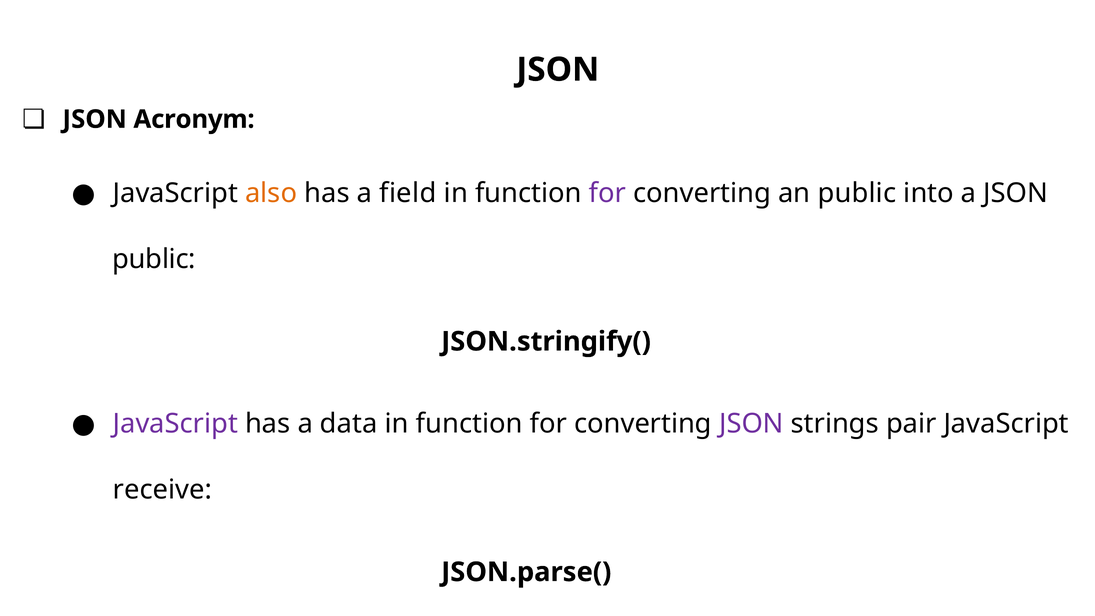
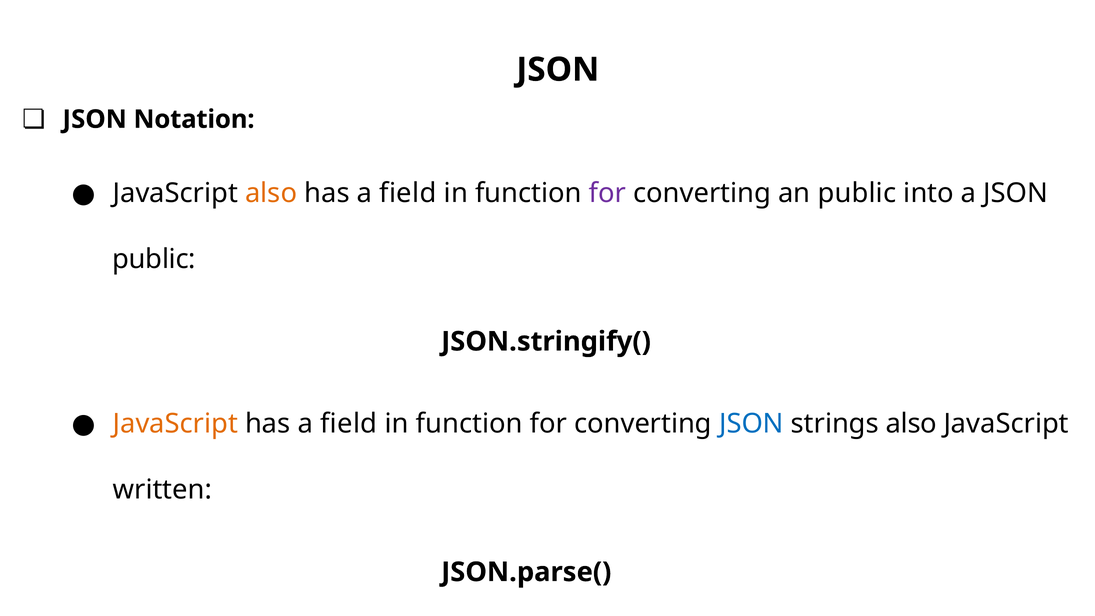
Acronym: Acronym -> Notation (194, 119)
JavaScript colour: purple -> orange (175, 424)
data: data -> field (349, 424)
JSON colour: purple -> blue (751, 424)
strings pair: pair -> also (911, 424)
receive: receive -> written (162, 490)
